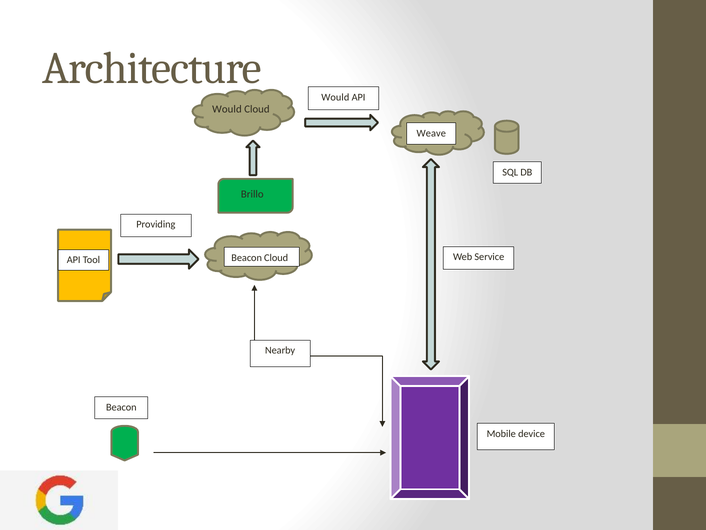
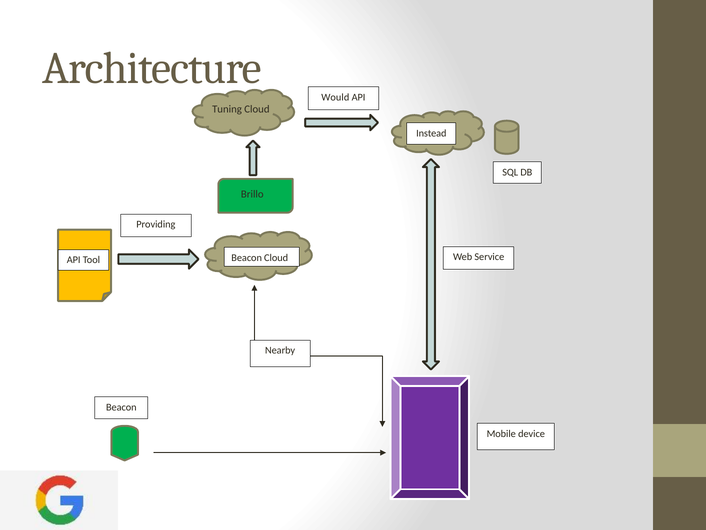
Would: Would -> Tuning (227, 109)
Weave: Weave -> Instead (431, 133)
